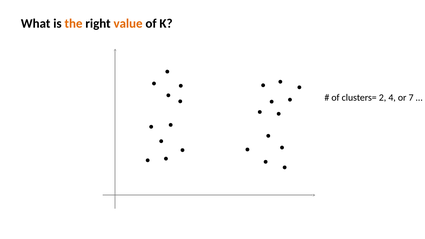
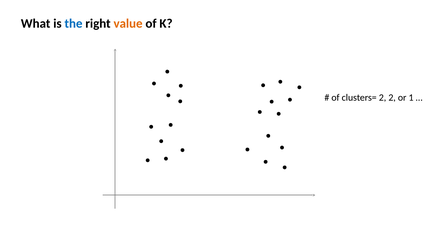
the colour: orange -> blue (74, 24)
2 4: 4 -> 2 (392, 98)
7: 7 -> 1 (411, 98)
